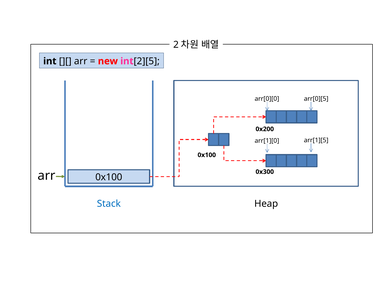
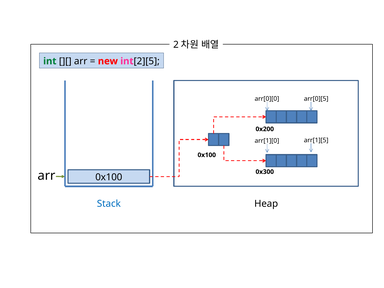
int colour: black -> green (50, 61)
